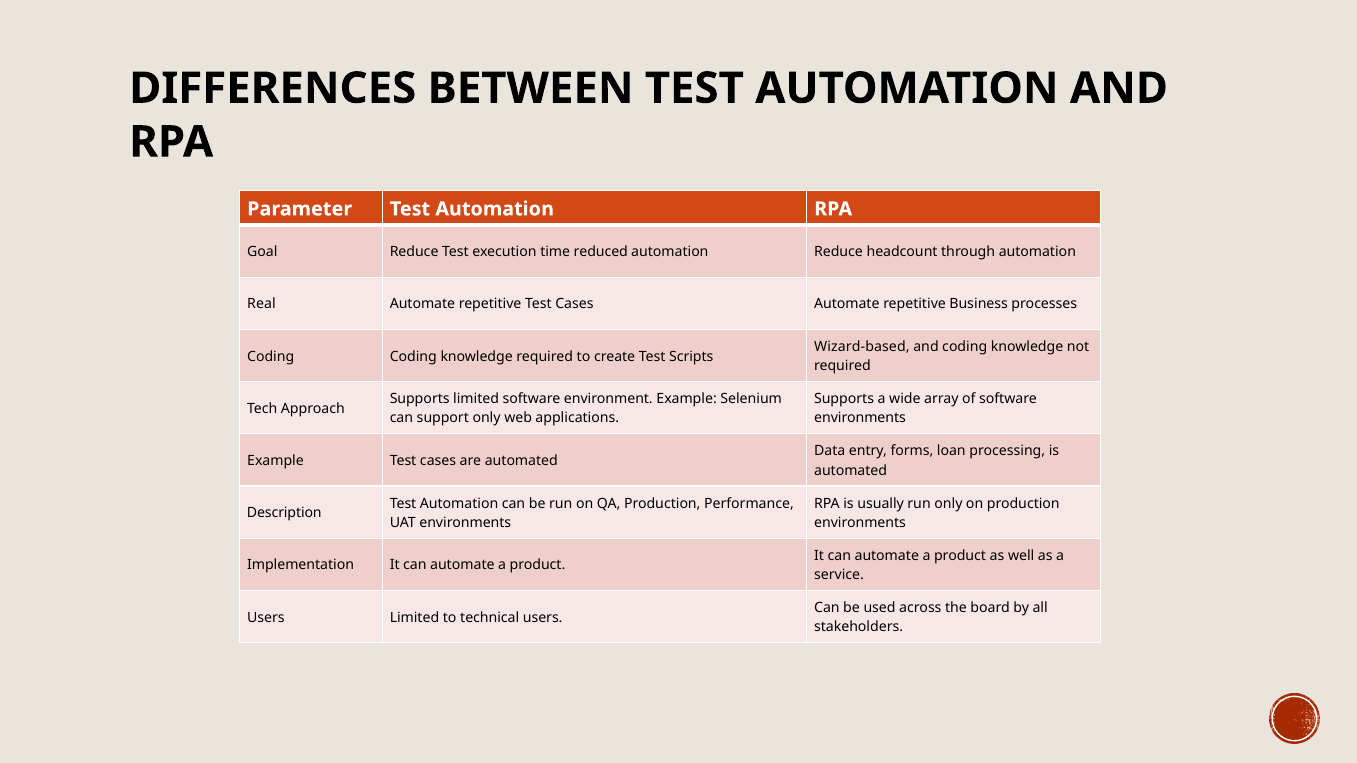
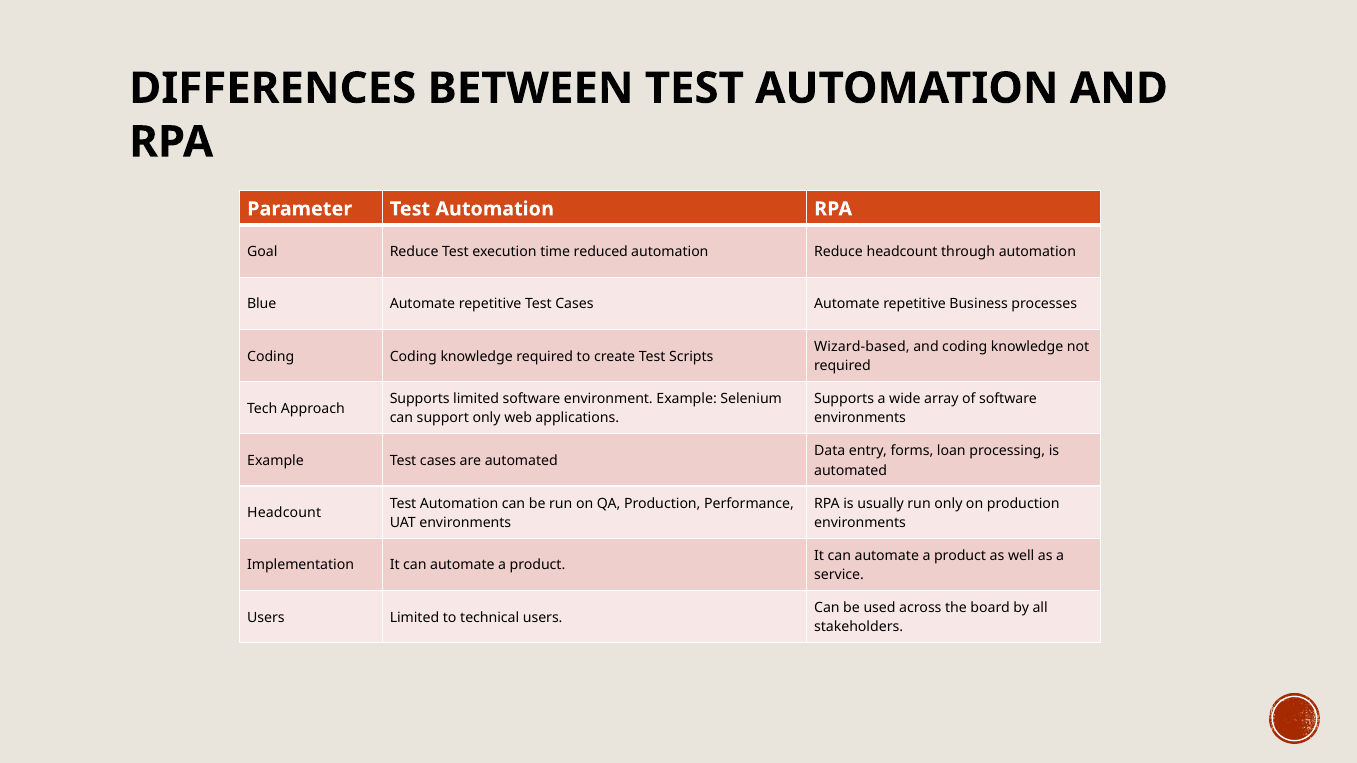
Real: Real -> Blue (262, 304)
Description: Description -> Headcount (284, 513)
